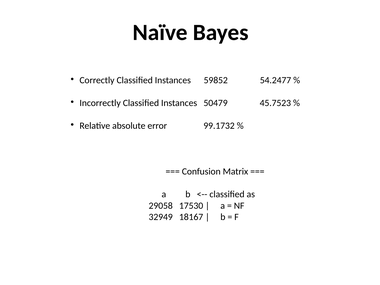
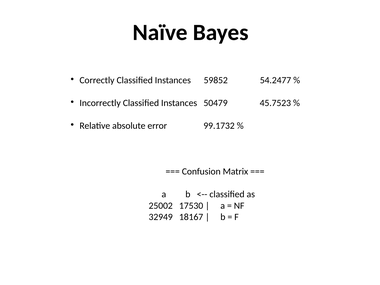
29058: 29058 -> 25002 (161, 206)
